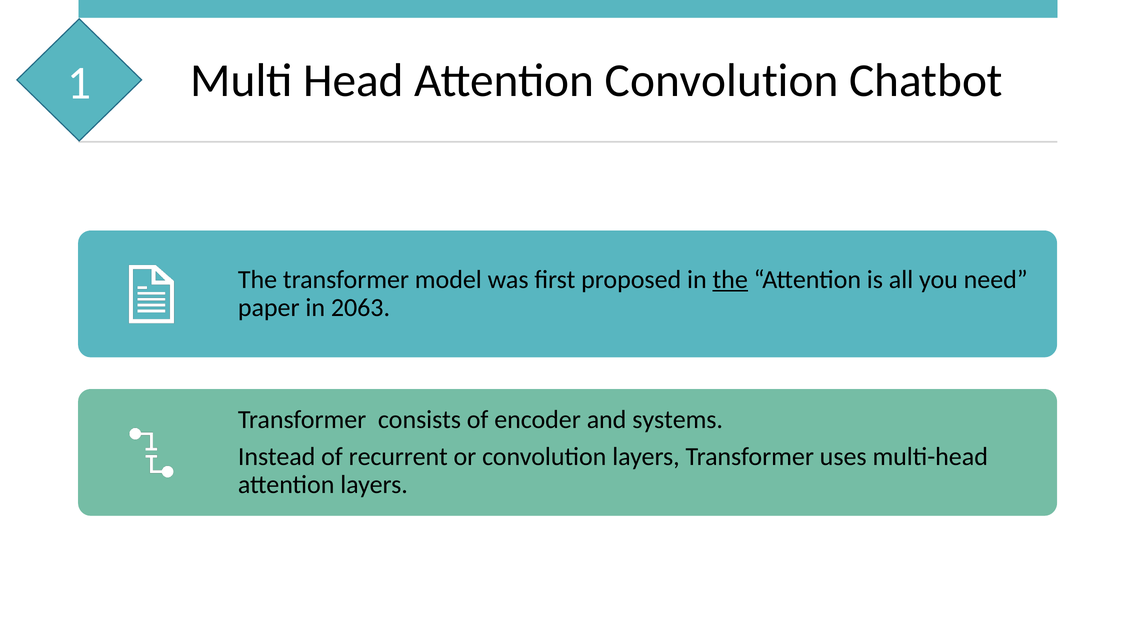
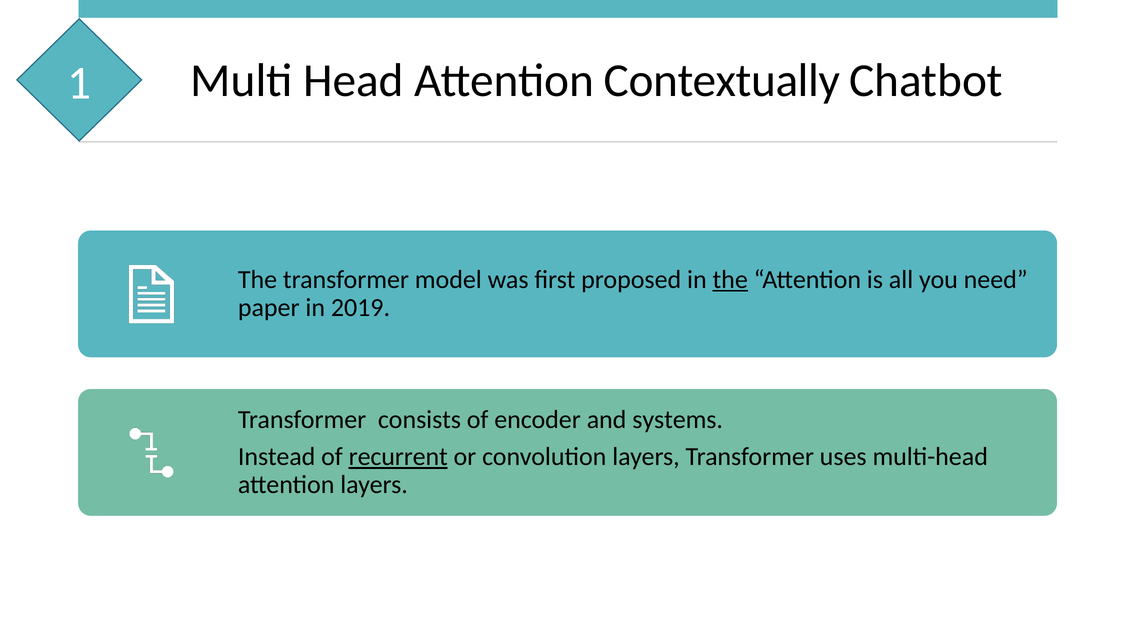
Attention Convolution: Convolution -> Contextually (722, 81)
2063: 2063 -> 2019 (360, 308)
recurrent underline: none -> present (398, 457)
